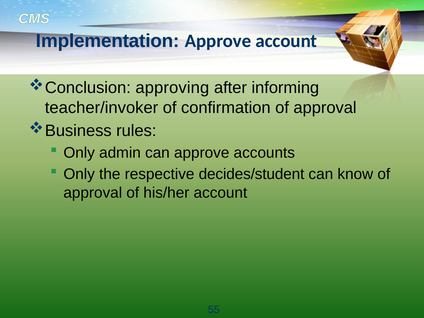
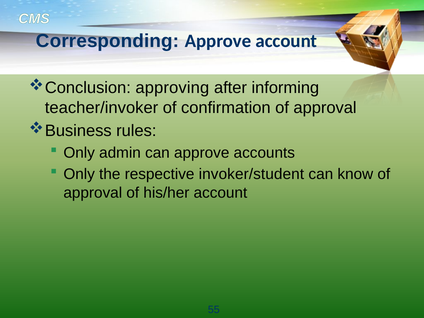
Implementation: Implementation -> Corresponding (108, 41)
decides/student: decides/student -> invoker/student (251, 174)
